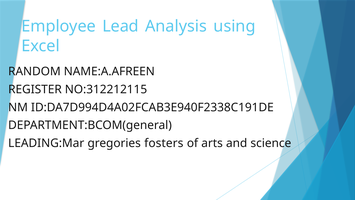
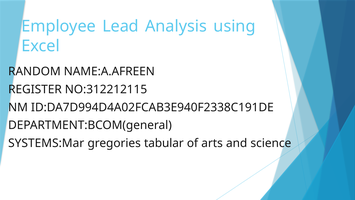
LEADING:Mar: LEADING:Mar -> SYSTEMS:Mar (46, 143)
fosters: fosters -> tabular (164, 143)
